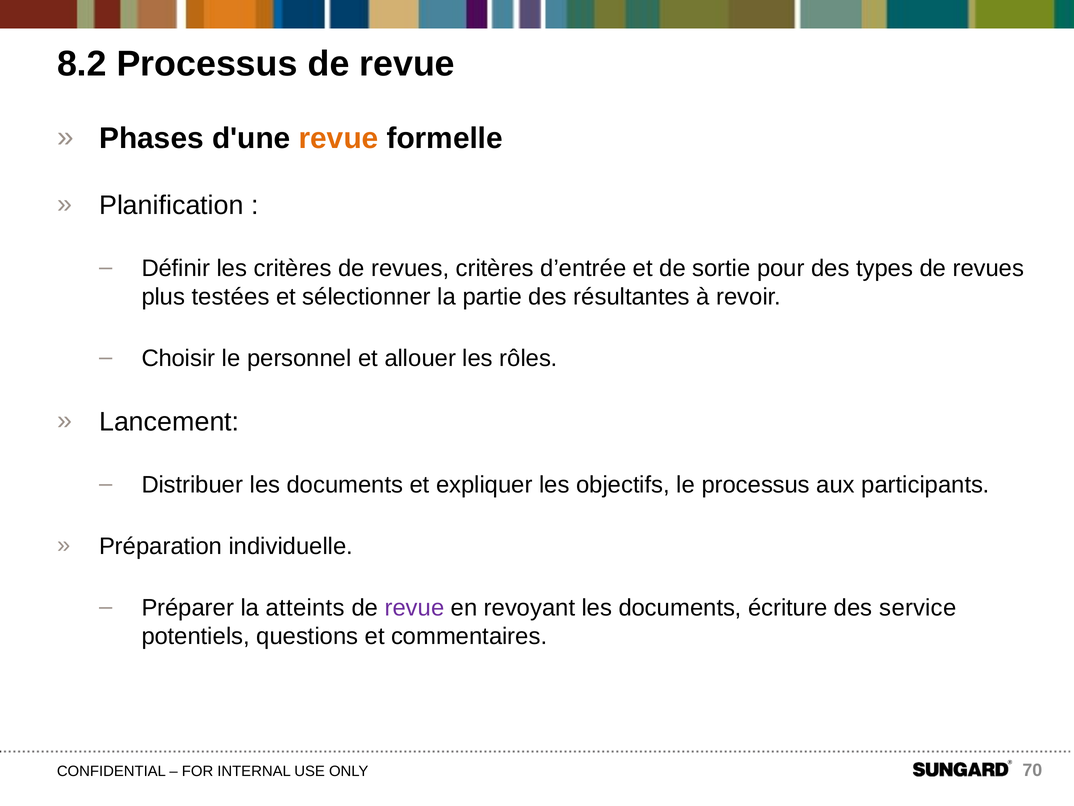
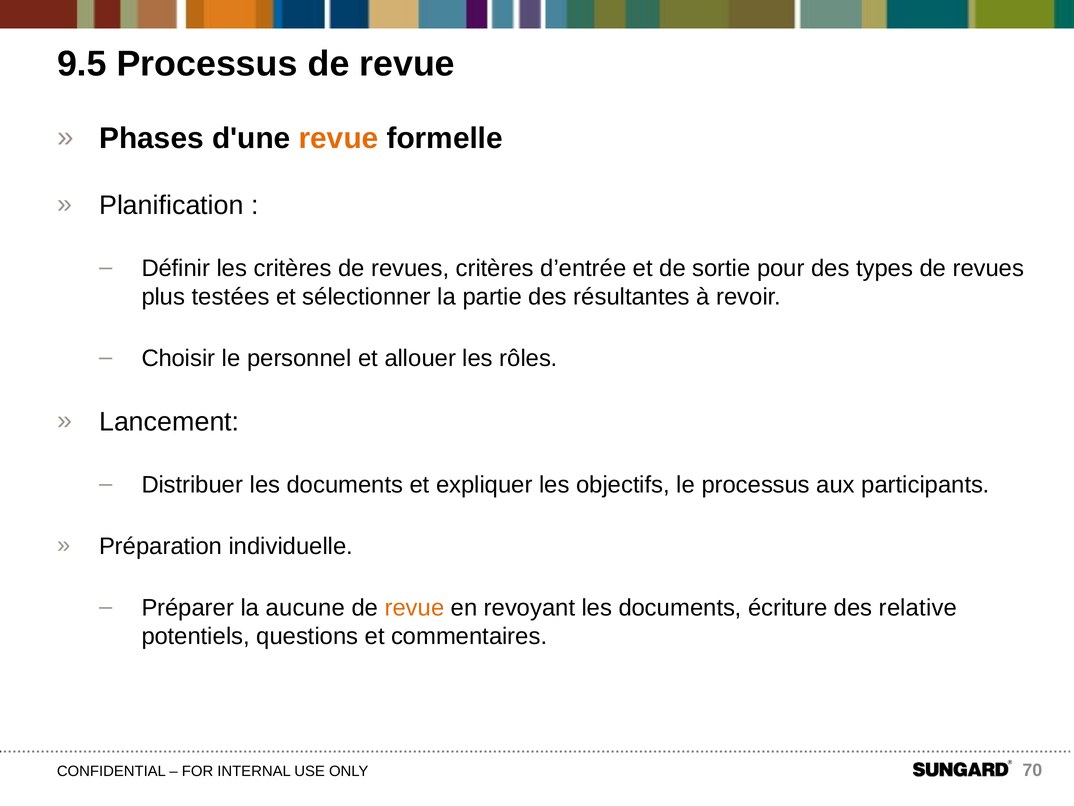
8.2: 8.2 -> 9.5 (82, 64)
atteints: atteints -> aucune (305, 607)
revue colour: purple -> orange (414, 607)
service: service -> relative (918, 607)
